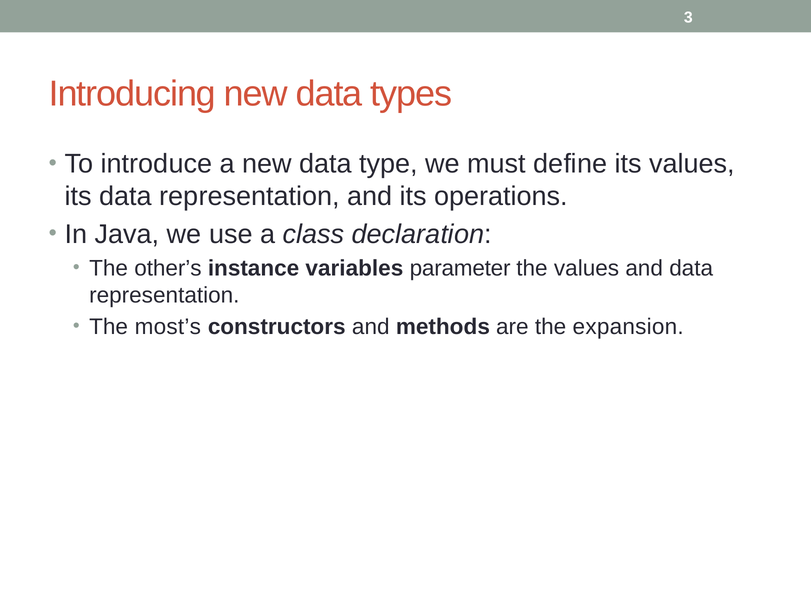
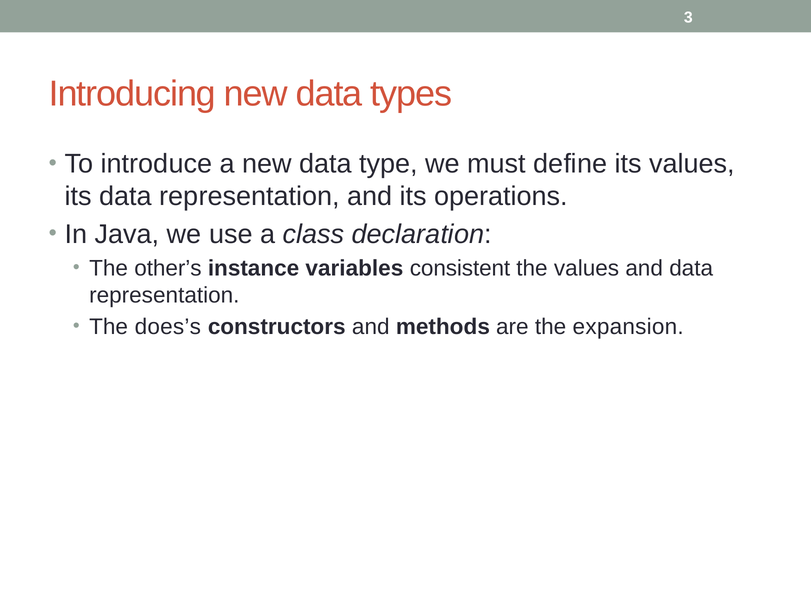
parameter: parameter -> consistent (460, 268)
most’s: most’s -> does’s (168, 327)
